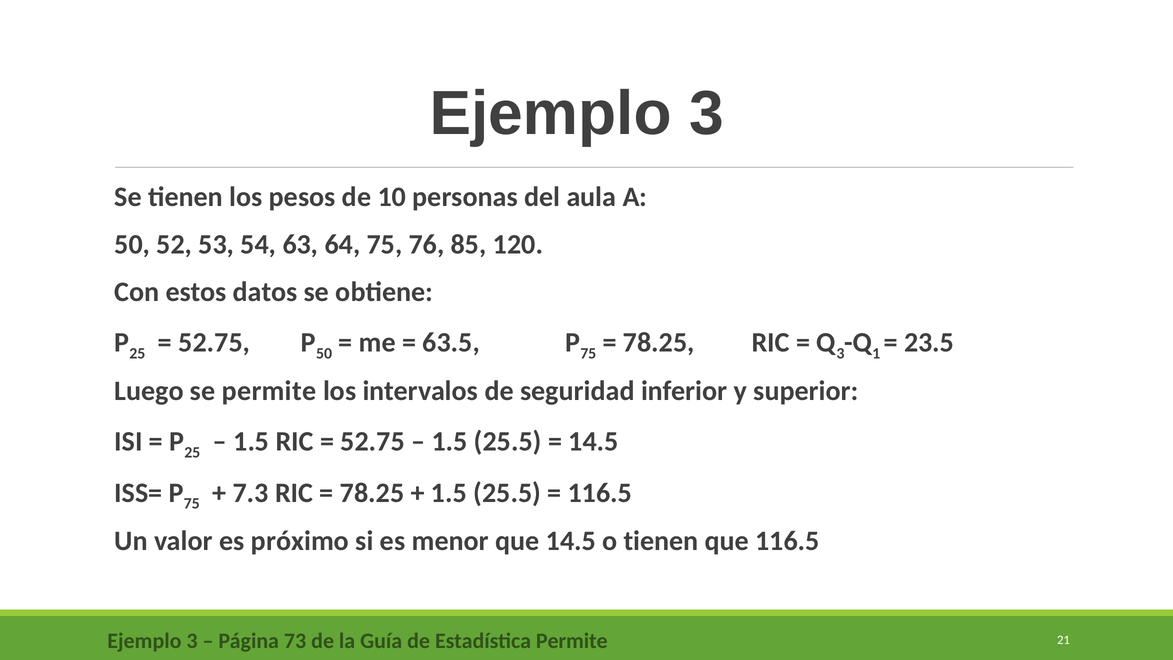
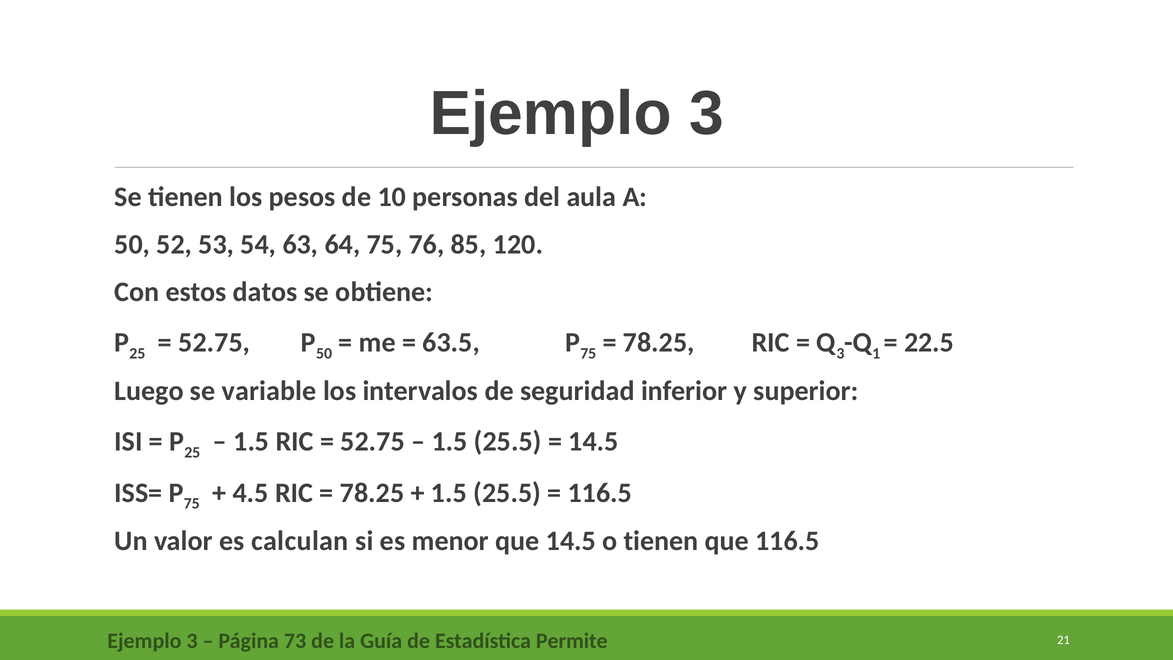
23.5: 23.5 -> 22.5 (929, 342)
se permite: permite -> variable (269, 391)
7.3: 7.3 -> 4.5 (251, 493)
próximo: próximo -> calculan (300, 541)
